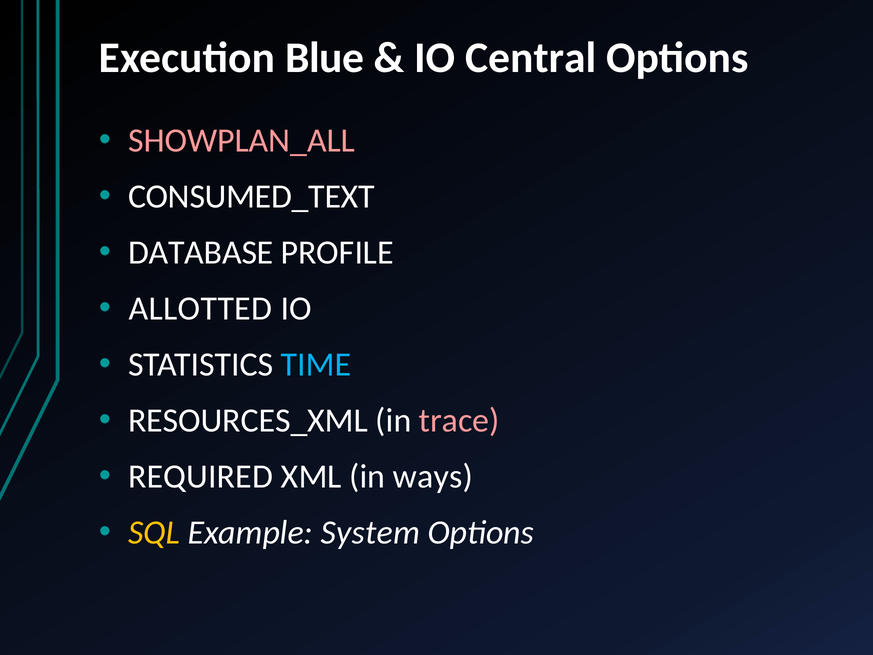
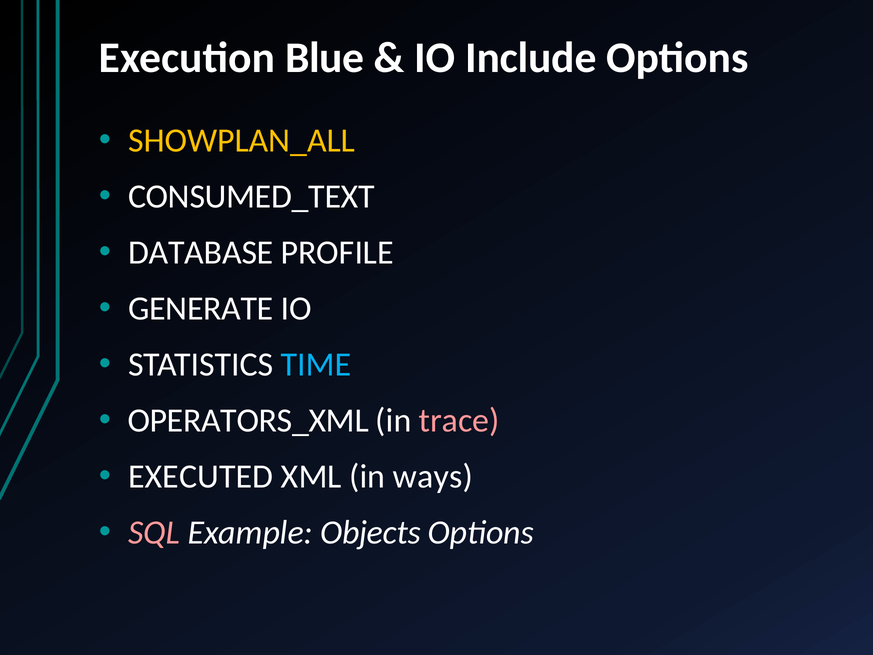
Central: Central -> Include (531, 58)
SHOWPLAN_ALL colour: pink -> yellow (242, 140)
ALLOTTED: ALLOTTED -> GENERATE (201, 308)
RESOURCES_XML: RESOURCES_XML -> OPERATORS_XML (248, 420)
REQUIRED: REQUIRED -> EXECUTED (201, 476)
SQL colour: yellow -> pink (154, 532)
System: System -> Objects (371, 532)
